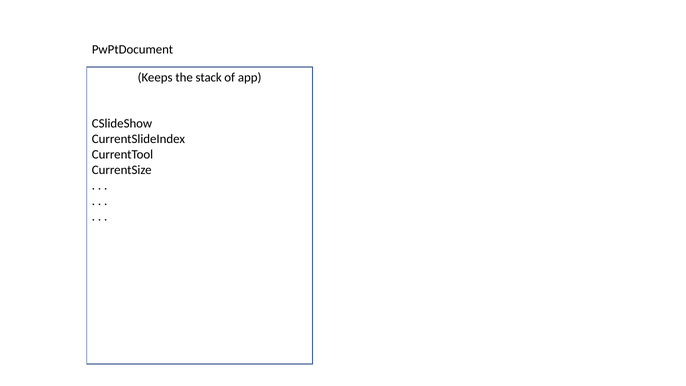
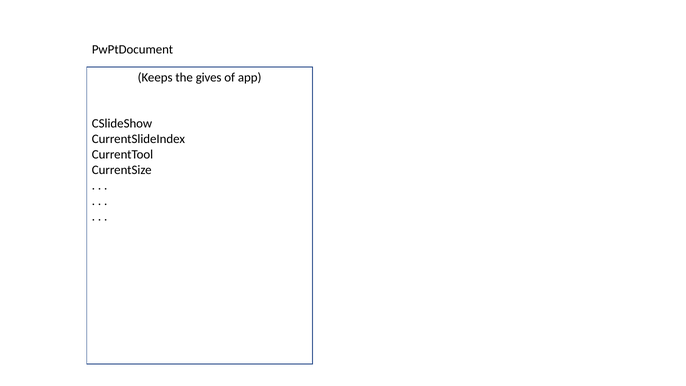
stack: stack -> gives (209, 77)
